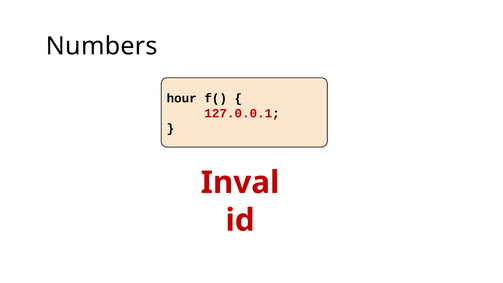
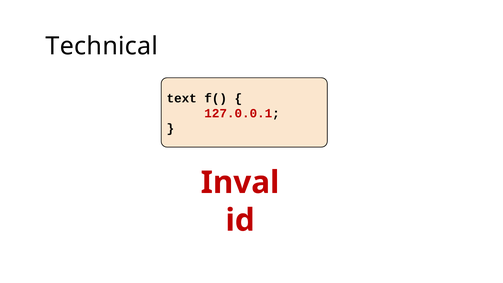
Numbers: Numbers -> Technical (102, 46)
hour: hour -> text (182, 98)
